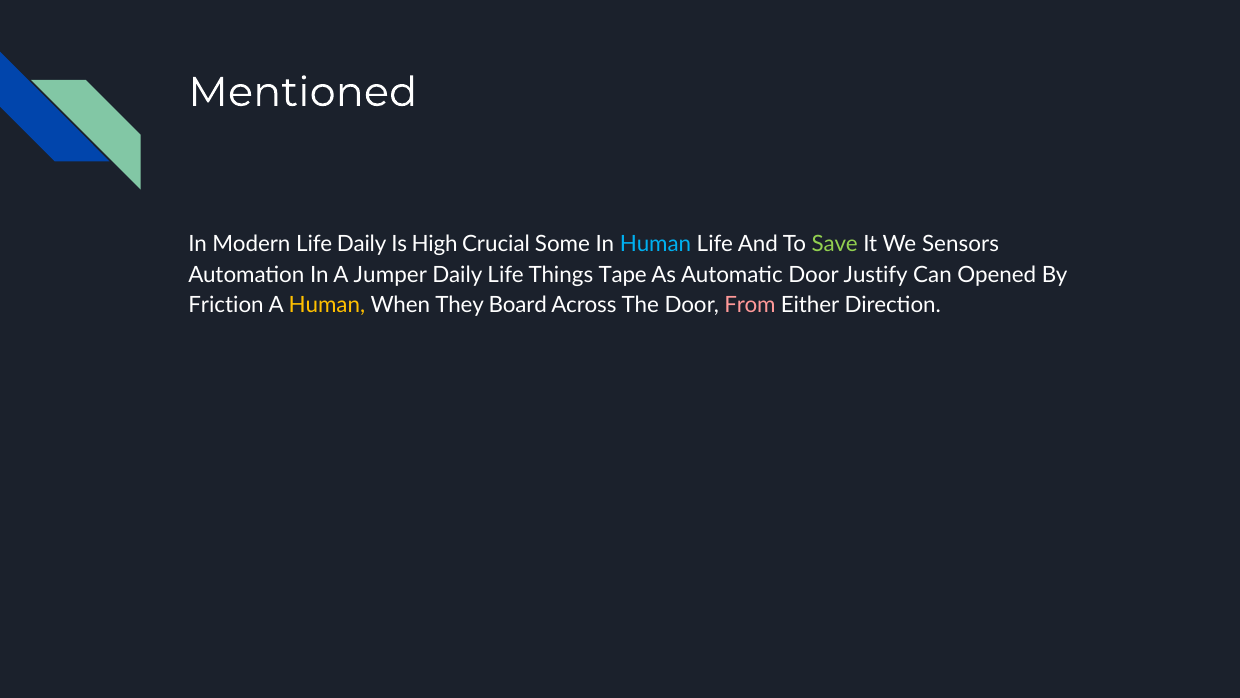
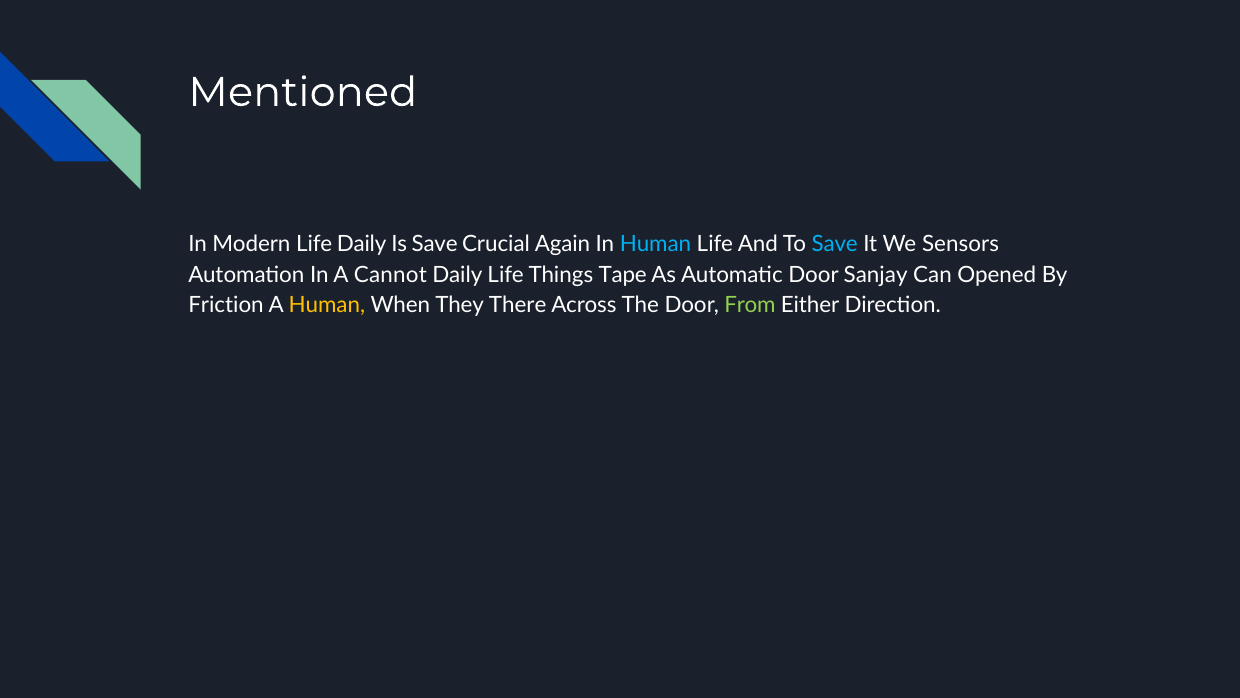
Is High: High -> Save (435, 244)
Some: Some -> Again (563, 244)
Save colour: light green -> light blue (835, 244)
Jumper: Jumper -> Cannot (390, 275)
Justify: Justify -> Sanjay (876, 275)
Board: Board -> There (518, 305)
From colour: pink -> light green (750, 305)
